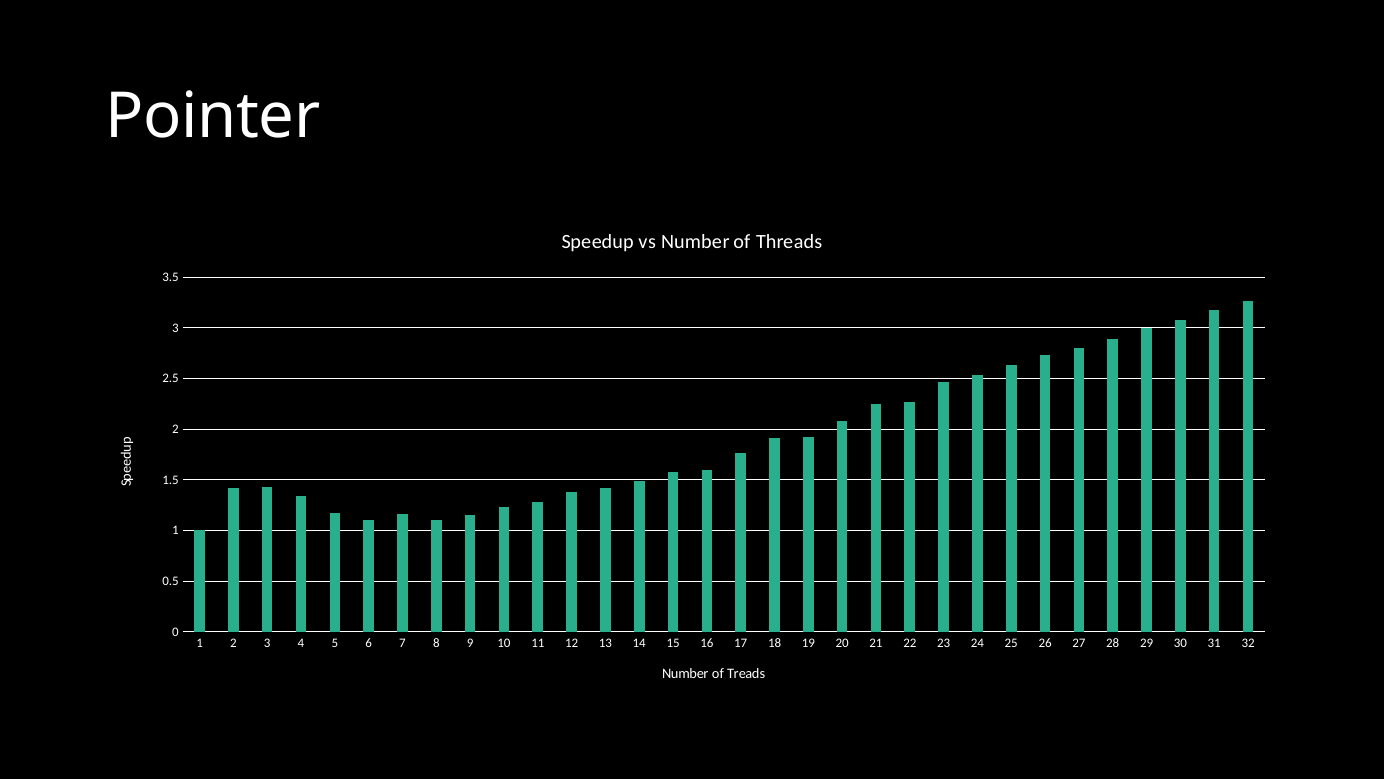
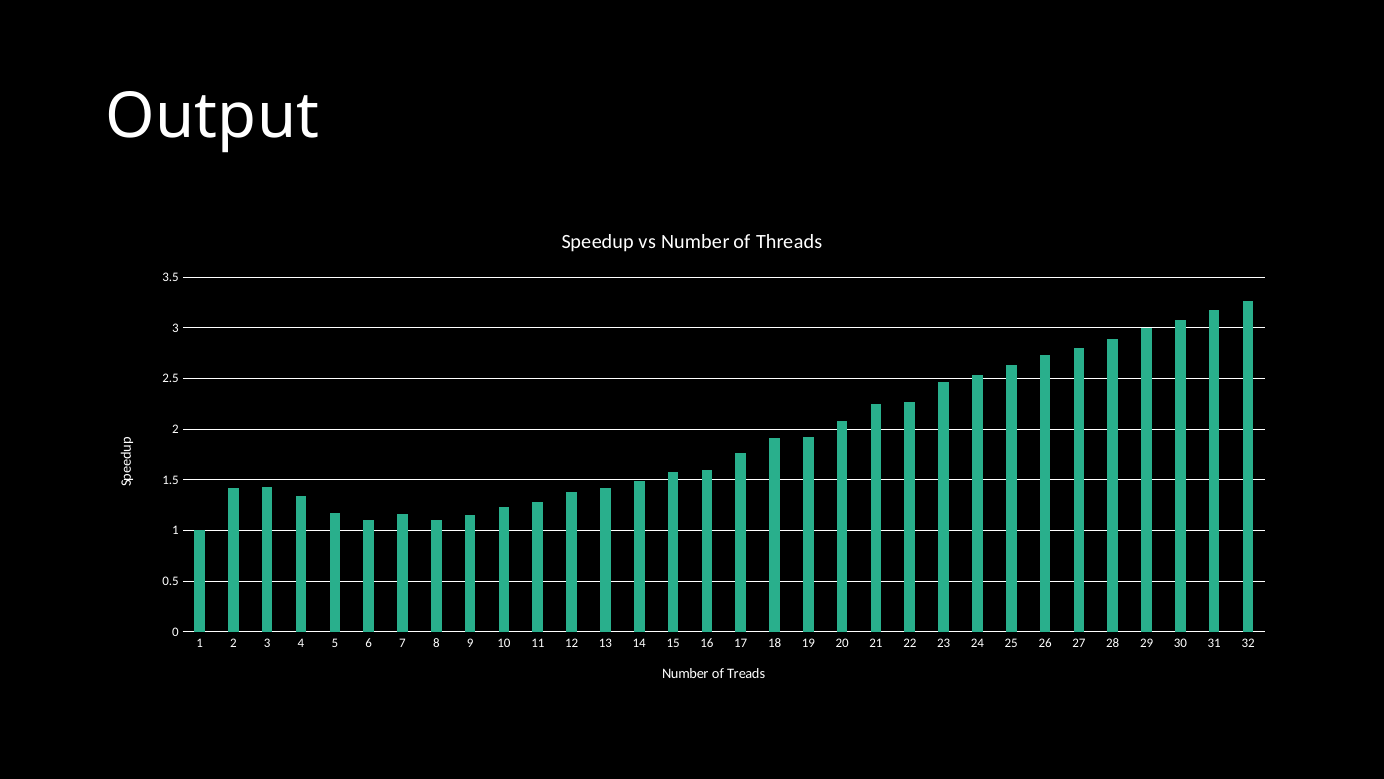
Pointer: Pointer -> Output (213, 116)
